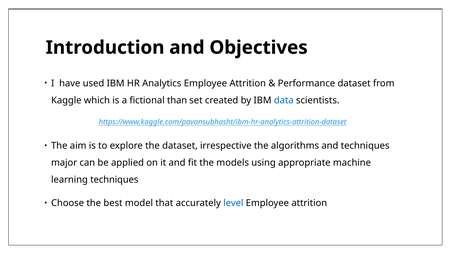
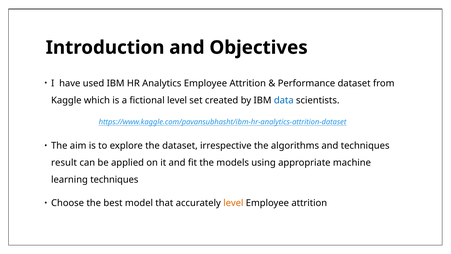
fictional than: than -> level (177, 100)
major: major -> result (64, 163)
level colour: blue -> orange (233, 203)
